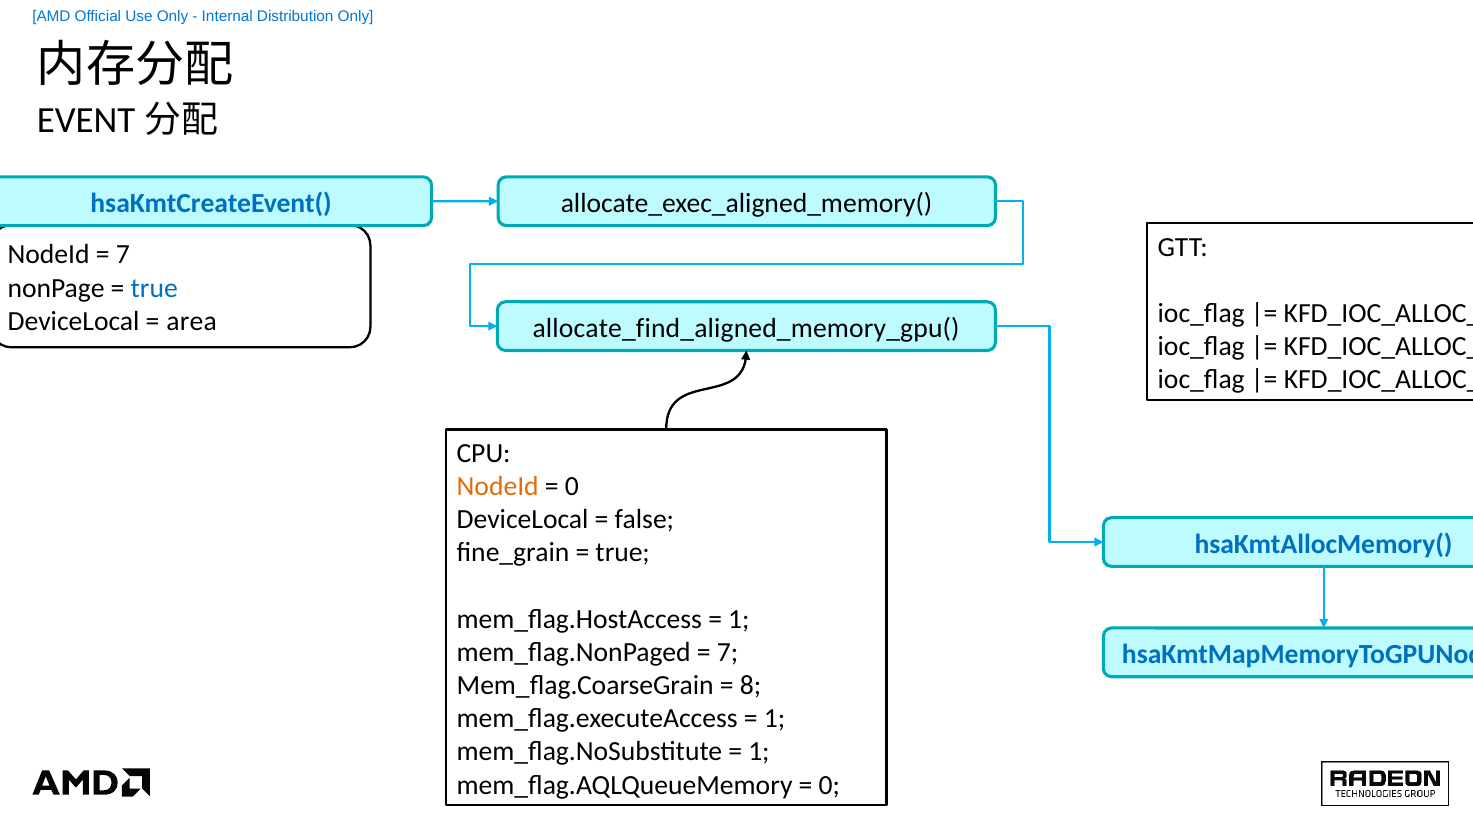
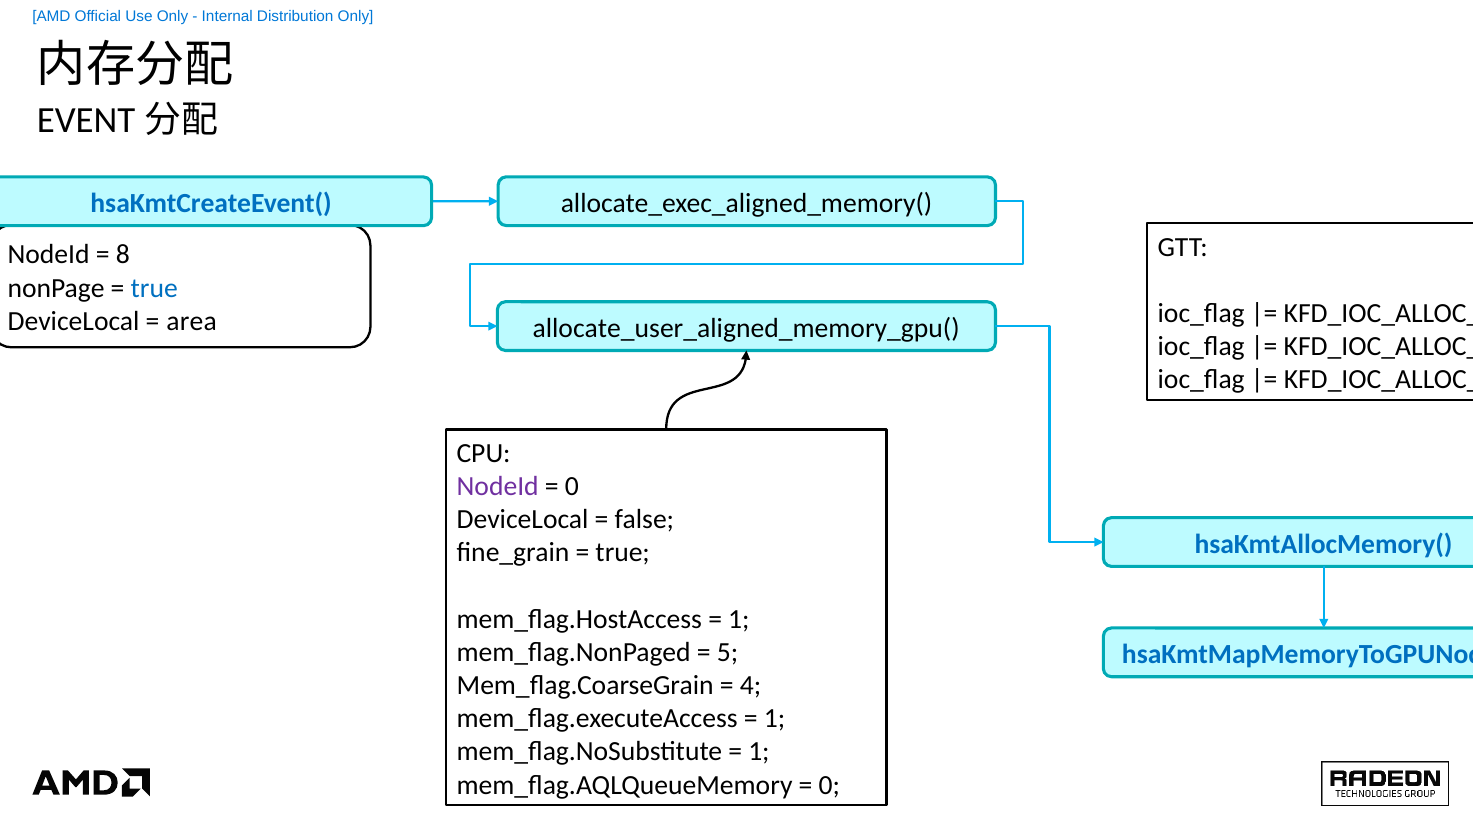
7: 7 -> 8 (123, 255)
allocate_find_aligned_memory_gpu(: allocate_find_aligned_memory_gpu( -> allocate_user_aligned_memory_gpu( (746, 328)
NodeId colour: orange -> purple (498, 486)
7: 7 -> 5 (727, 652)
8: 8 -> 4 (750, 685)
